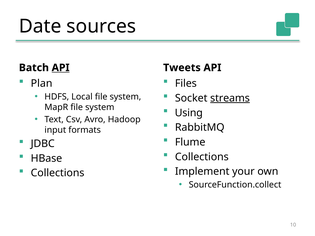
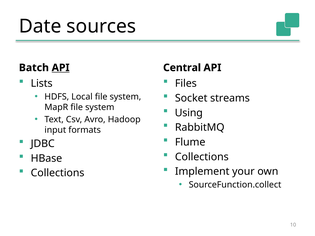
Tweets: Tweets -> Central (182, 68)
Plan: Plan -> Lists (42, 84)
streams underline: present -> none (230, 98)
